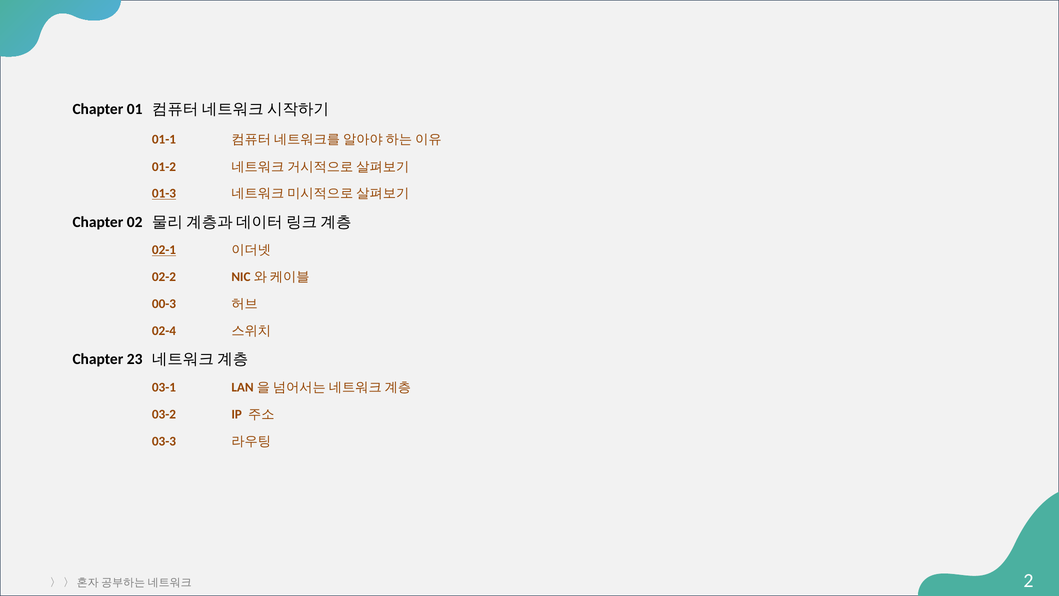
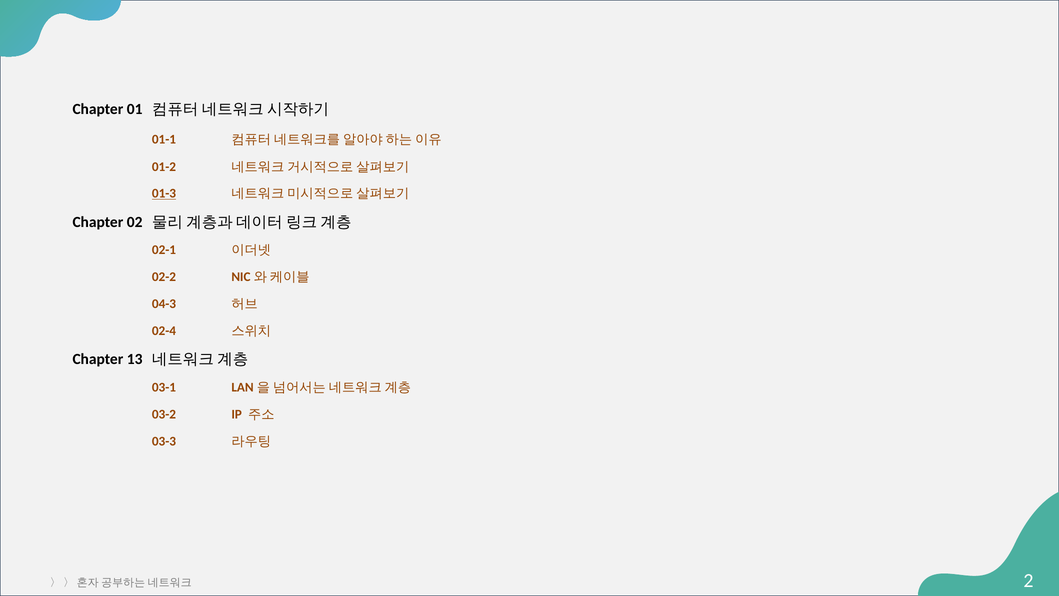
02-1 underline: present -> none (164, 250)
00-3: 00-3 -> 04-3 (164, 304)
23: 23 -> 13 (135, 359)
